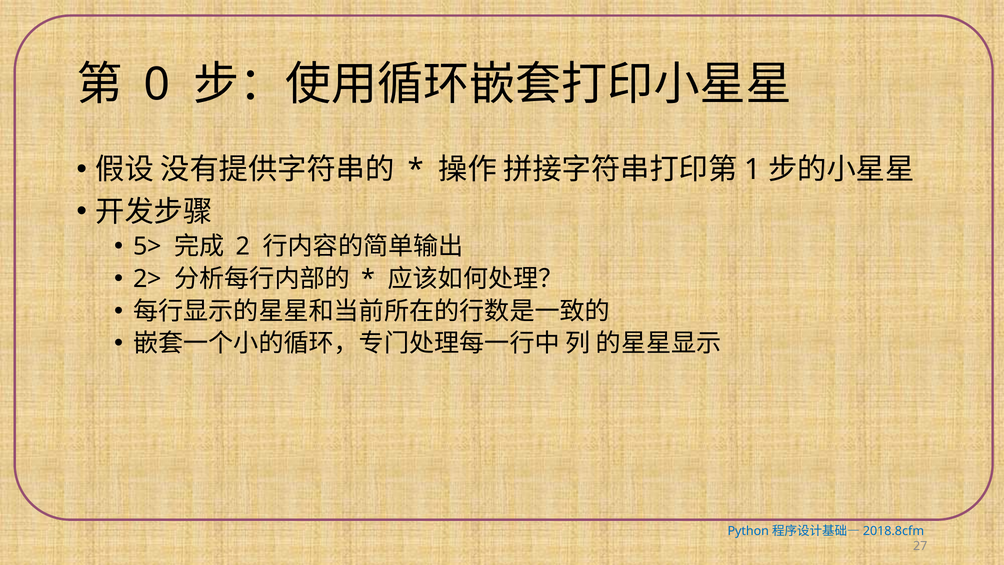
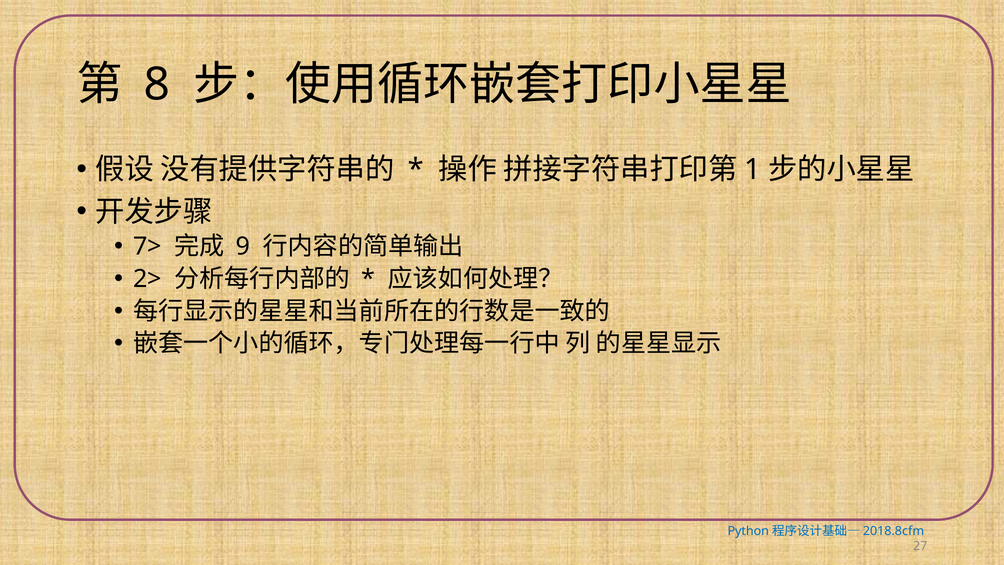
0: 0 -> 8 (157, 84)
5>: 5> -> 7> (147, 246)
2: 2 -> 9 (243, 246)
